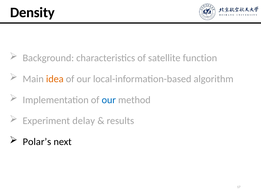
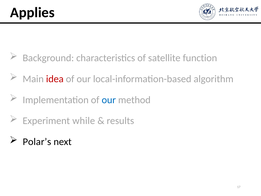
Density: Density -> Applies (32, 12)
idea colour: orange -> red (55, 79)
delay: delay -> while (84, 121)
